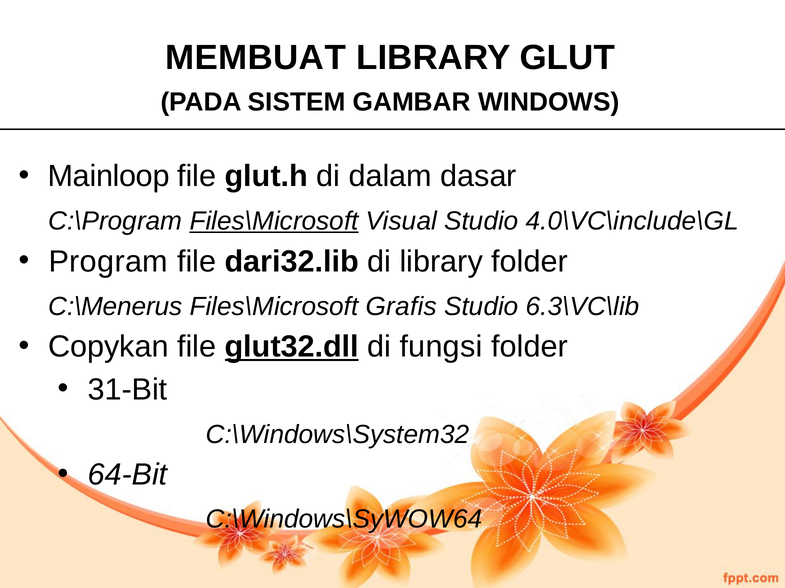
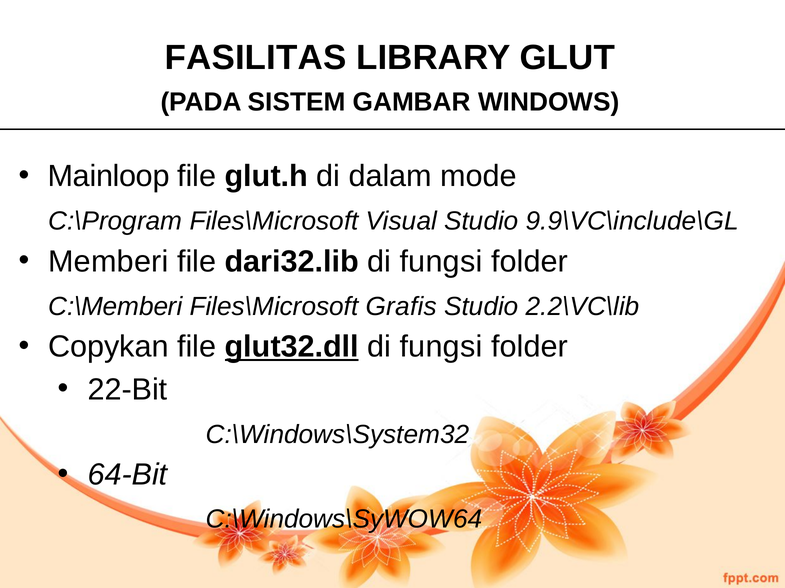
MEMBUAT: MEMBUAT -> FASILITAS (256, 58)
dasar: dasar -> mode (478, 176)
Files\Microsoft underline: present -> none (274, 221)
4.0\VC\include\GL: 4.0\VC\include\GL -> 9.9\VC\include\GL (632, 221)
Program: Program -> Memberi (108, 262)
library: library -> fungsi (441, 262)
C:\Menerus: C:\Menerus -> C:\Memberi (115, 307)
6.3\VC\lib: 6.3\VC\lib -> 2.2\VC\lib (583, 307)
31-Bit: 31-Bit -> 22-Bit (127, 390)
